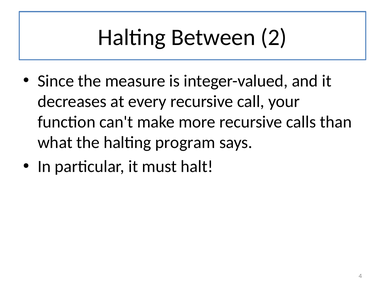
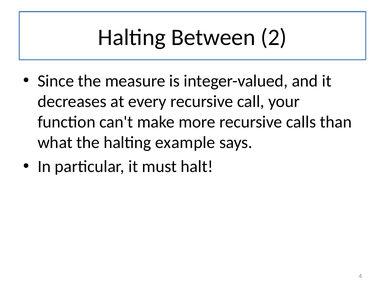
program: program -> example (185, 142)
